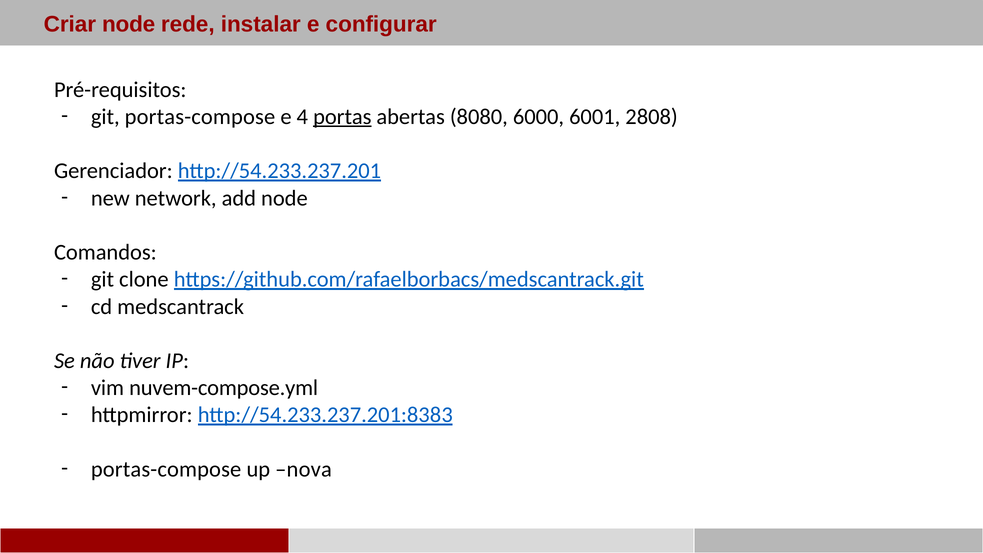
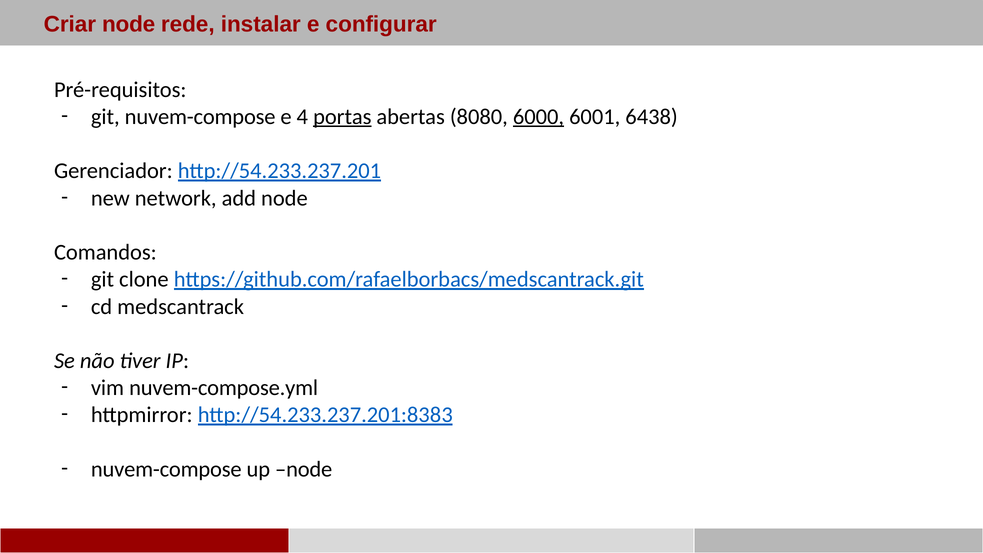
git portas-compose: portas-compose -> nuvem-compose (200, 117)
6000 underline: none -> present (539, 117)
2808: 2808 -> 6438 (652, 117)
portas-compose: portas-compose -> nuvem-compose (166, 469)
up nova: nova -> node (304, 469)
